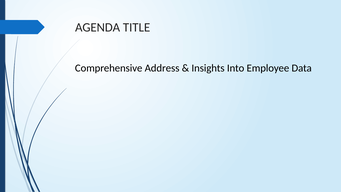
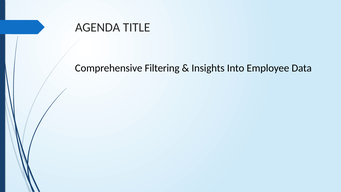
Address: Address -> Filtering (162, 68)
